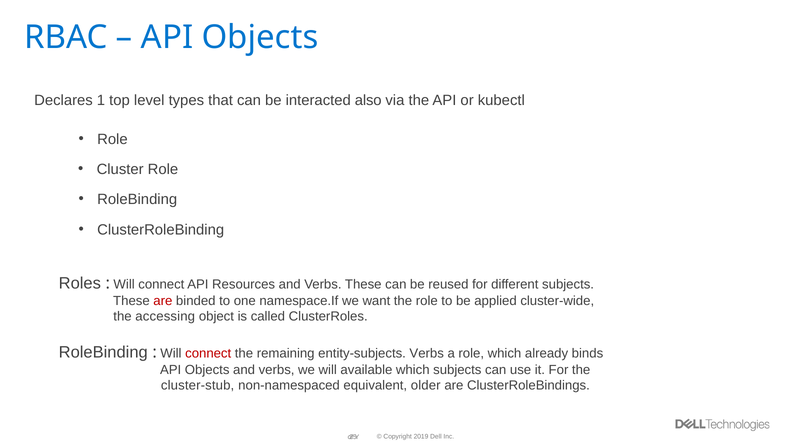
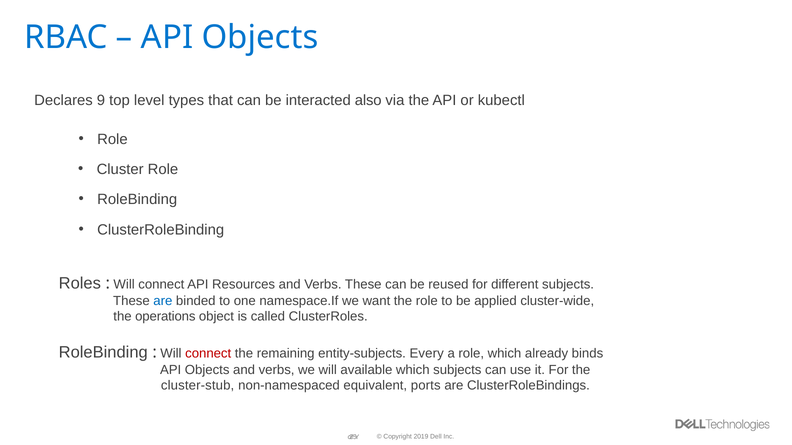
1: 1 -> 9 (101, 100)
are colour: red -> blue (163, 301)
accessing: accessing -> operations (165, 317)
entity-subjects Verbs: Verbs -> Every (427, 354)
older: older -> ports (426, 386)
